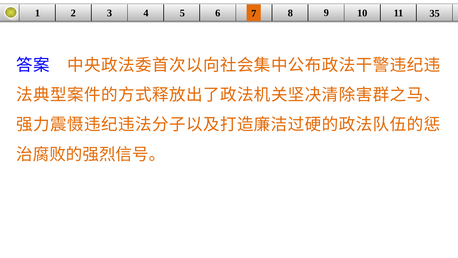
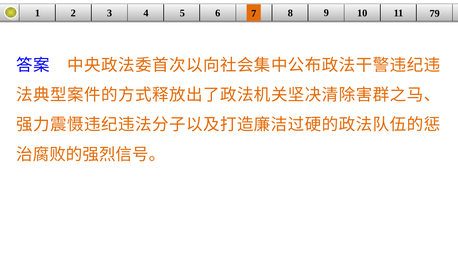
35: 35 -> 79 (435, 13)
